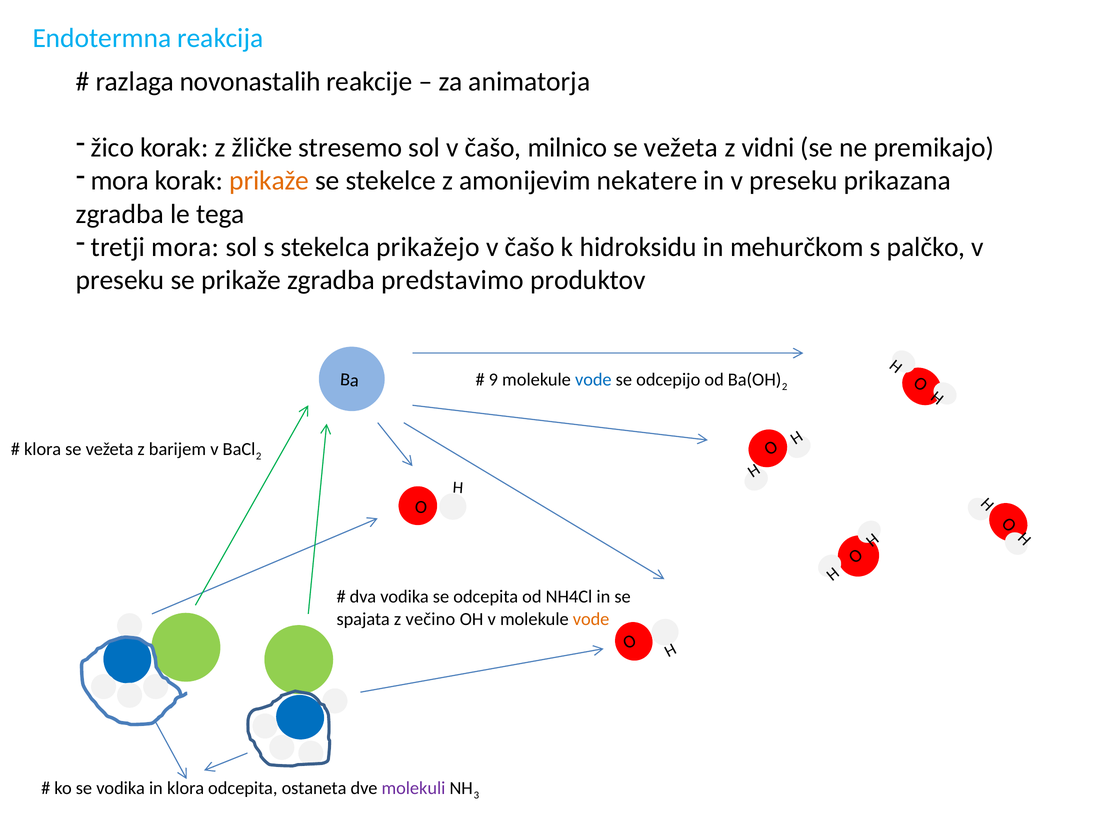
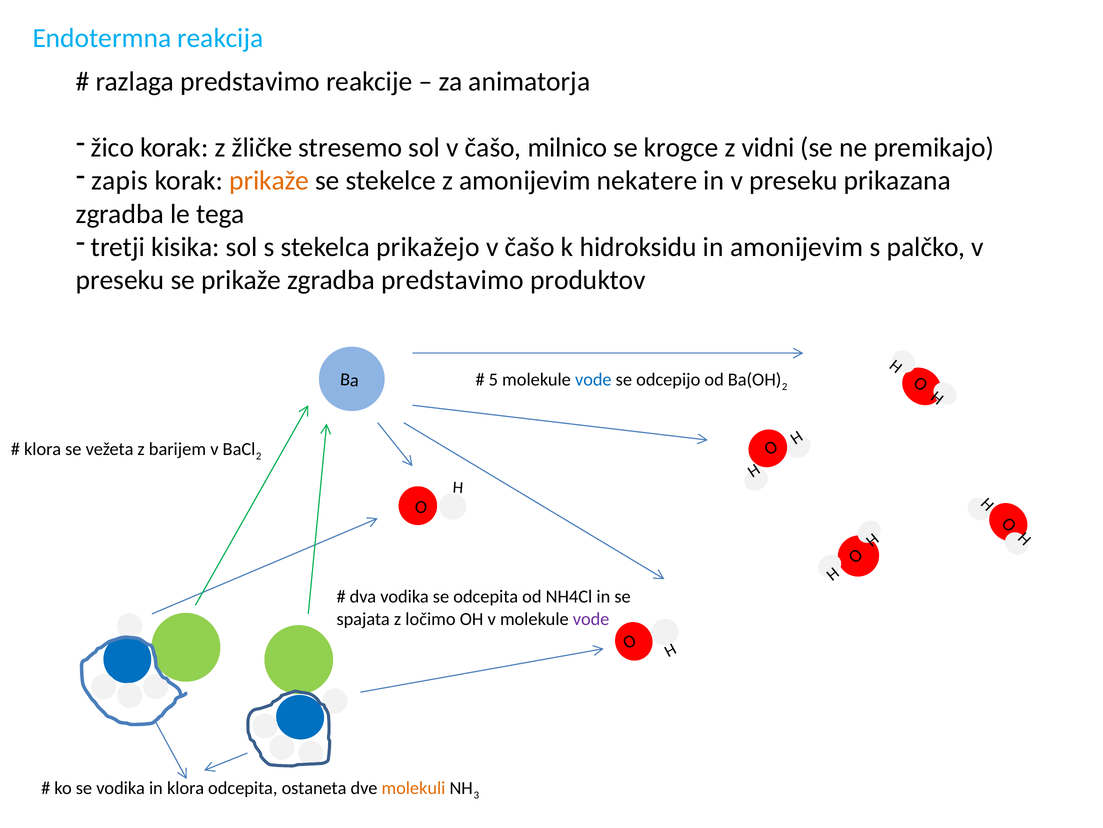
razlaga novonastalih: novonastalih -> predstavimo (250, 81)
vežeta: vežeta -> krogce (681, 148)
mora: mora -> zapis (120, 181)
tretji mora: mora -> kisika (185, 247)
in mehurčkom: mehurčkom -> amonijevim (797, 247)
9: 9 -> 5 (493, 379)
večino: večino -> ločimo (430, 618)
vode colour: orange -> purple (591, 618)
molekuli colour: purple -> orange (413, 787)
